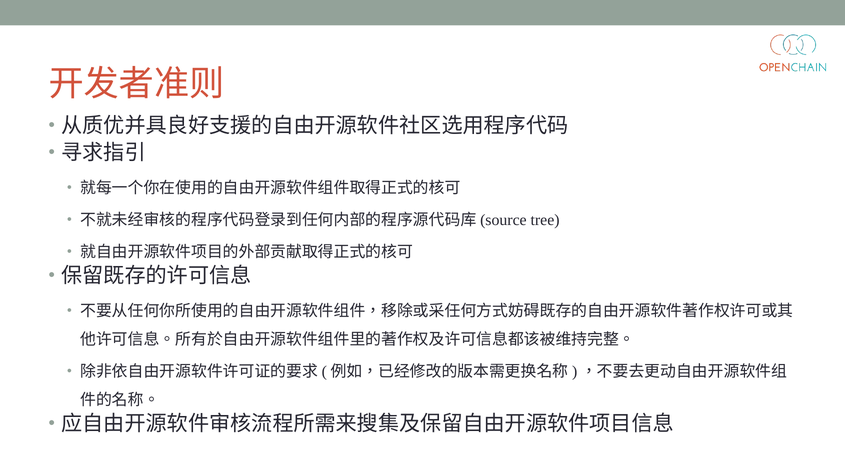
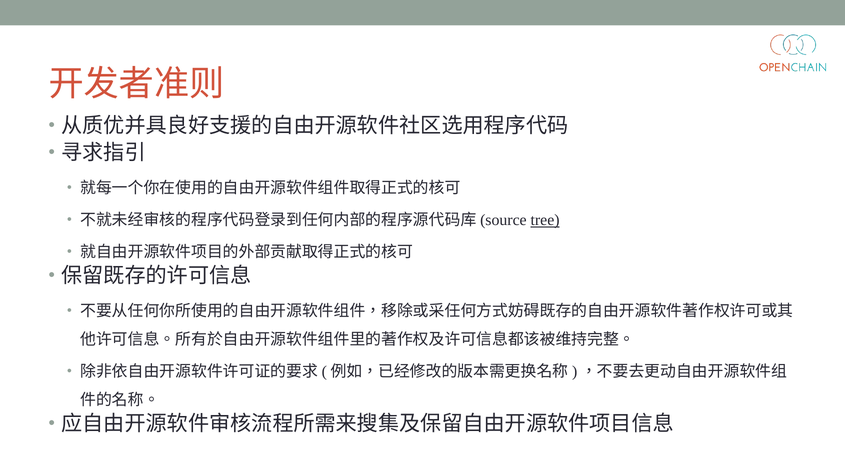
tree underline: none -> present (545, 220)
